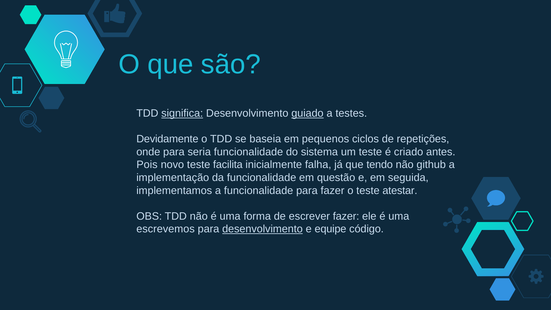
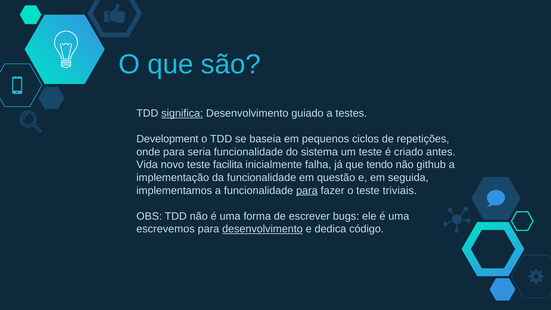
guiado underline: present -> none (307, 113)
Devidamente: Devidamente -> Development (167, 139)
Pois: Pois -> Vida (147, 165)
para underline: none -> present (307, 190)
atestar: atestar -> triviais (400, 190)
escrever fazer: fazer -> bugs (346, 216)
equipe: equipe -> dedica (330, 229)
